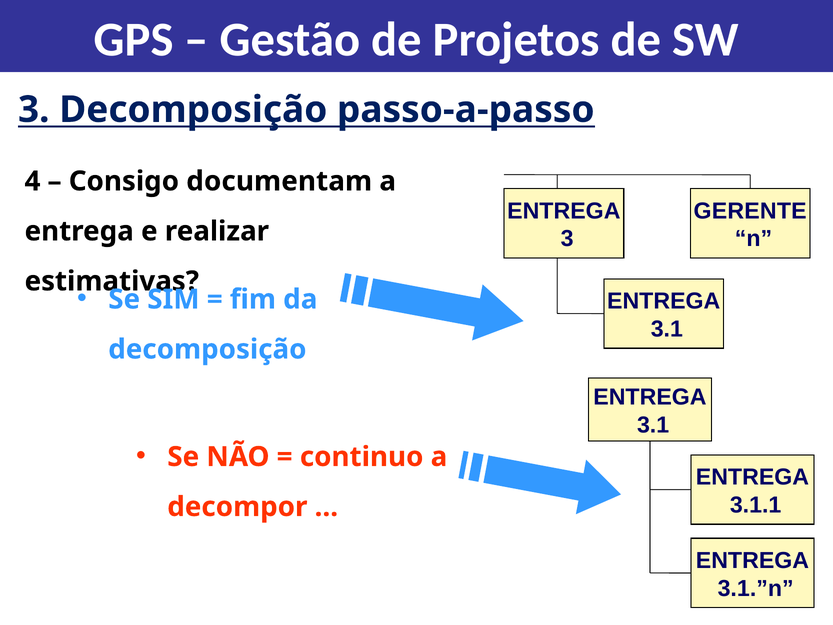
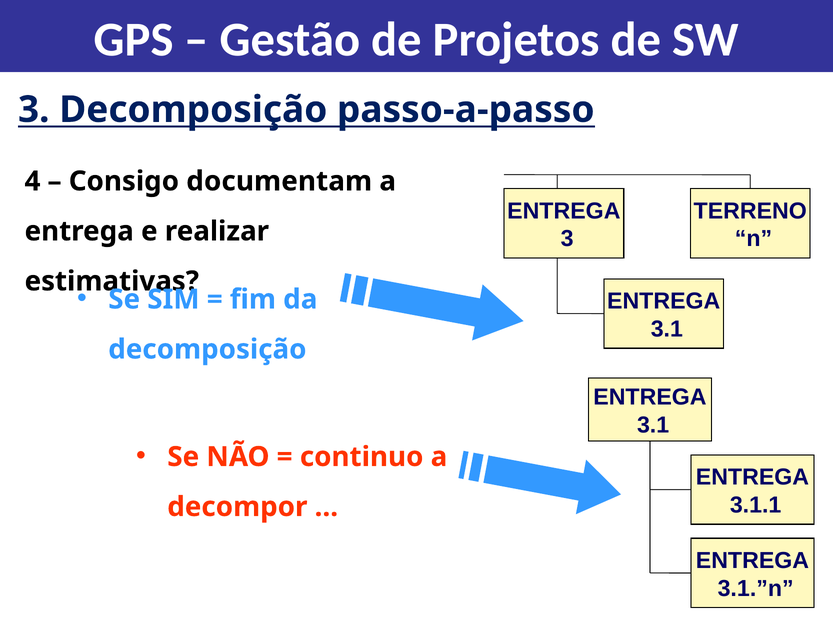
GERENTE: GERENTE -> TERRENO (750, 211)
